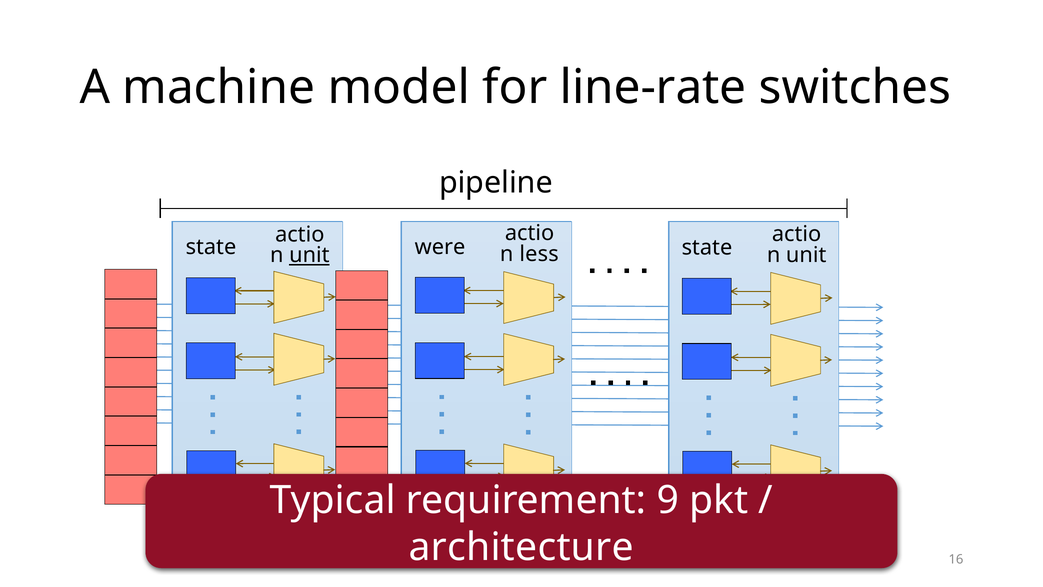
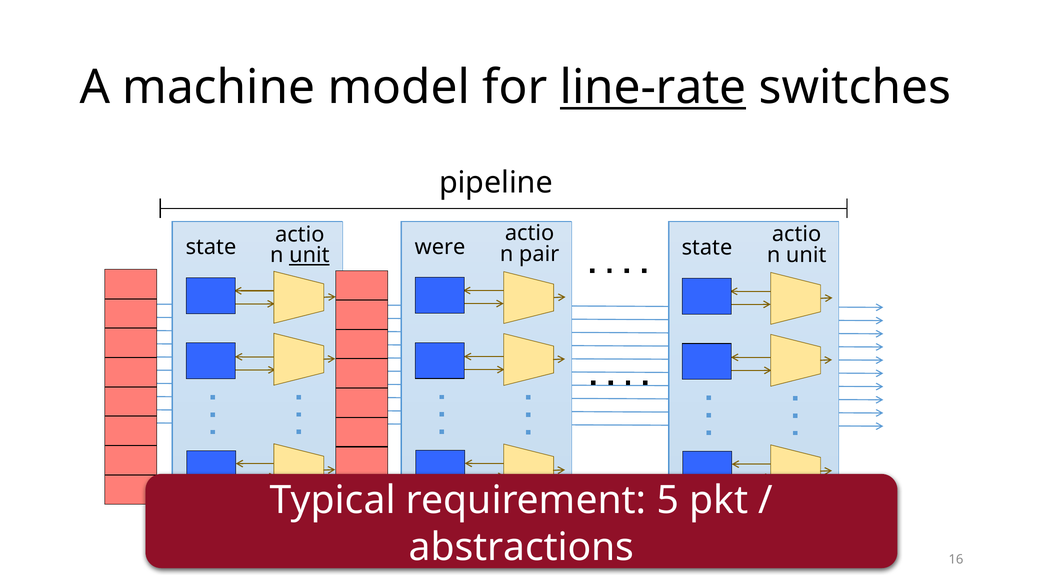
line-rate underline: none -> present (653, 88)
less: less -> pair (539, 254)
9: 9 -> 5 (668, 500)
architecture: architecture -> abstractions (521, 547)
